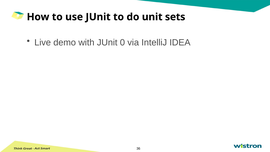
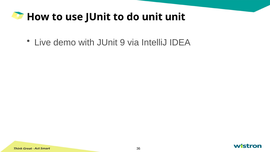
unit sets: sets -> unit (175, 17)
0: 0 -> 9 (122, 42)
